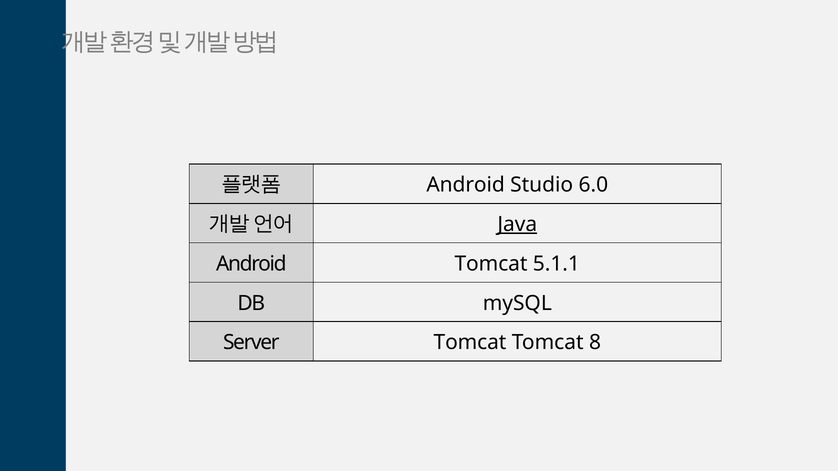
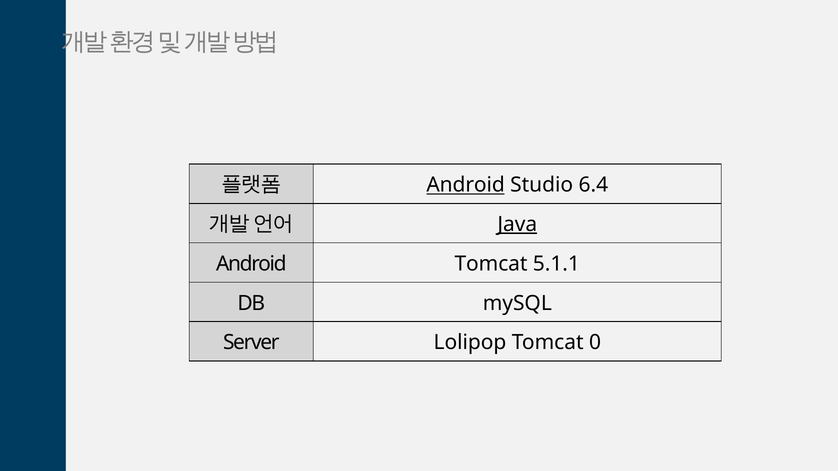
Android underline: none -> present (466, 185)
6.0: 6.0 -> 6.4 (593, 185)
Server Tomcat: Tomcat -> Lolipop (470, 343)
8: 8 -> 0 (595, 343)
